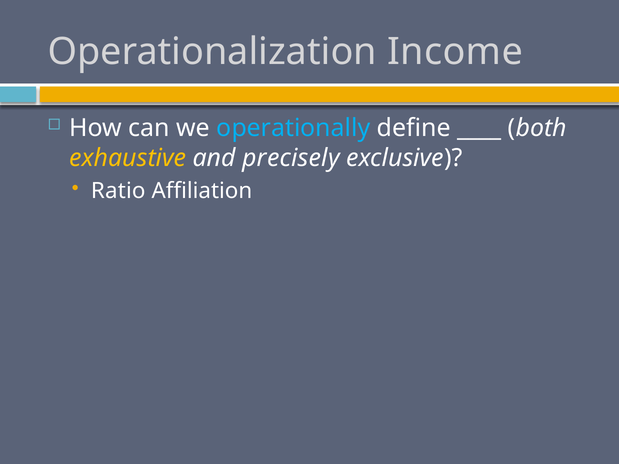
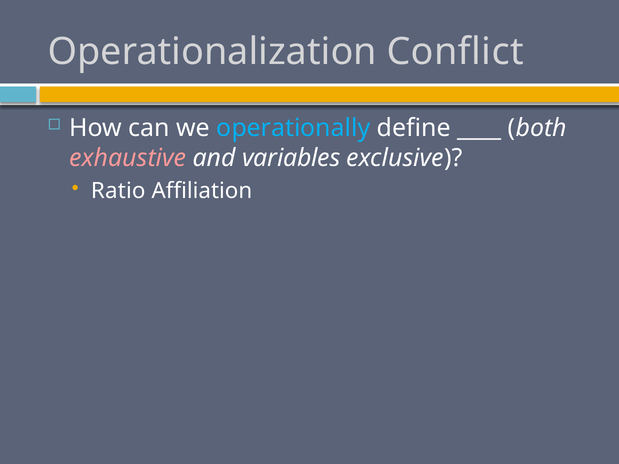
Income: Income -> Conflict (455, 52)
exhaustive colour: yellow -> pink (128, 158)
precisely: precisely -> variables (291, 158)
